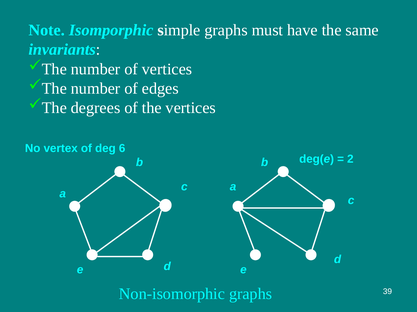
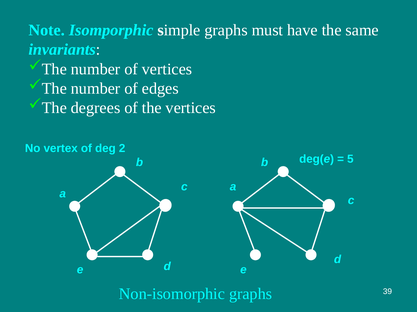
6: 6 -> 2 (122, 149)
2: 2 -> 5 (350, 159)
